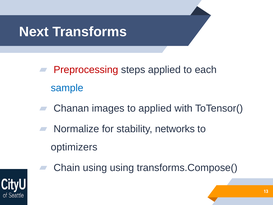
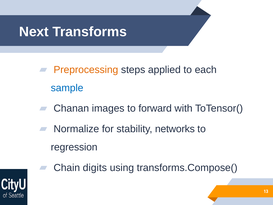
Preprocessing colour: red -> orange (86, 70)
to applied: applied -> forward (155, 108)
optimizers: optimizers -> regression (74, 147)
Chain using: using -> digits (95, 167)
